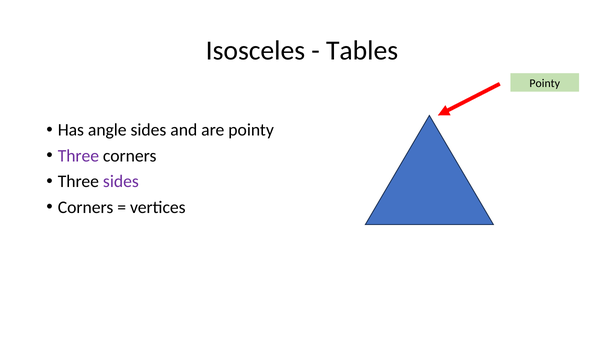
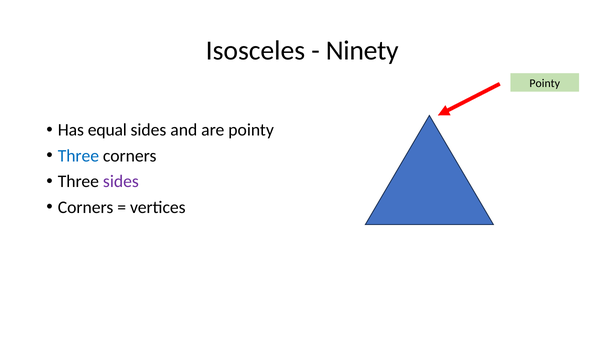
Tables: Tables -> Ninety (362, 51)
angle: angle -> equal (107, 130)
Three colour: purple -> blue (78, 156)
